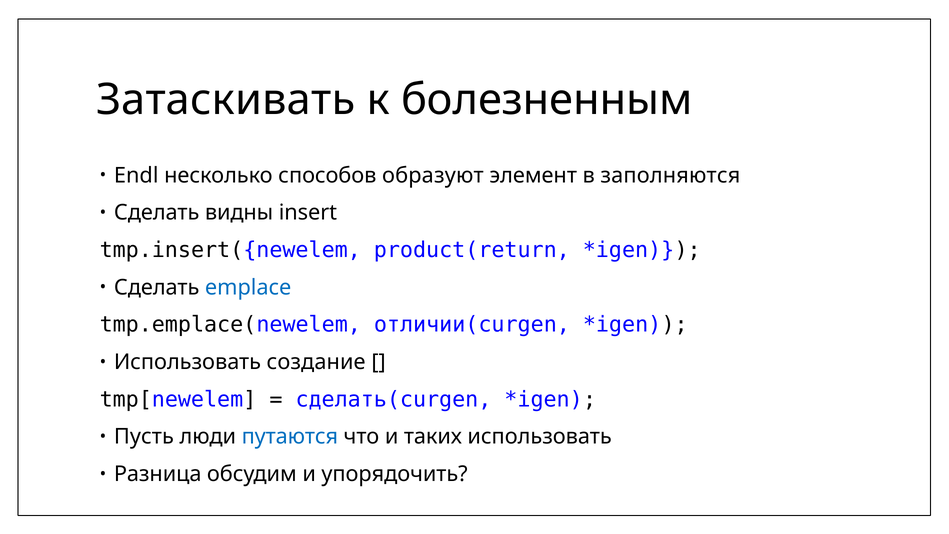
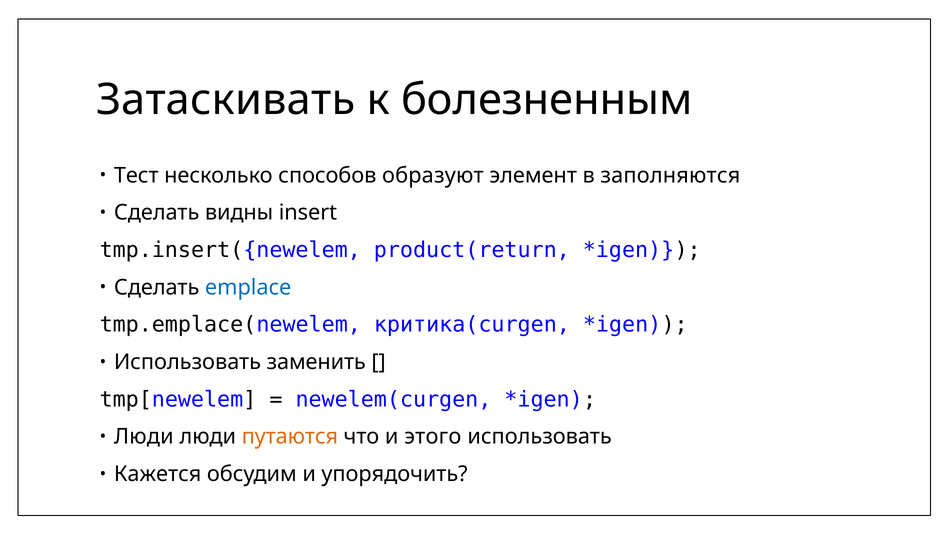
Endl: Endl -> Тест (136, 175)
отличии(curgen: отличии(curgen -> критика(curgen (472, 325)
создание: создание -> заменить (316, 362)
сделать(curgen: сделать(curgen -> newelem(curgen (393, 399)
Пусть: Пусть -> Люди (144, 437)
путаются colour: blue -> orange (290, 437)
таких: таких -> этого (433, 437)
Разница: Разница -> Кажется (158, 474)
